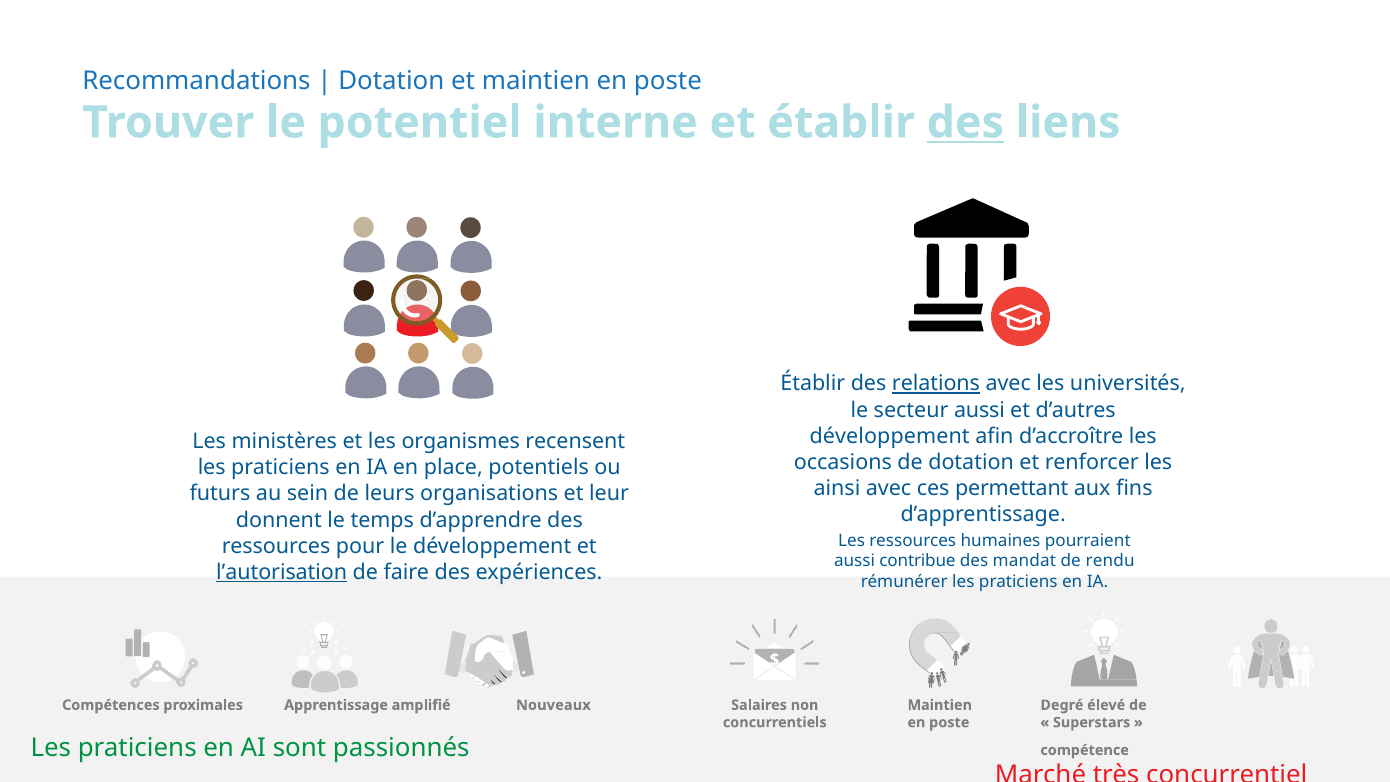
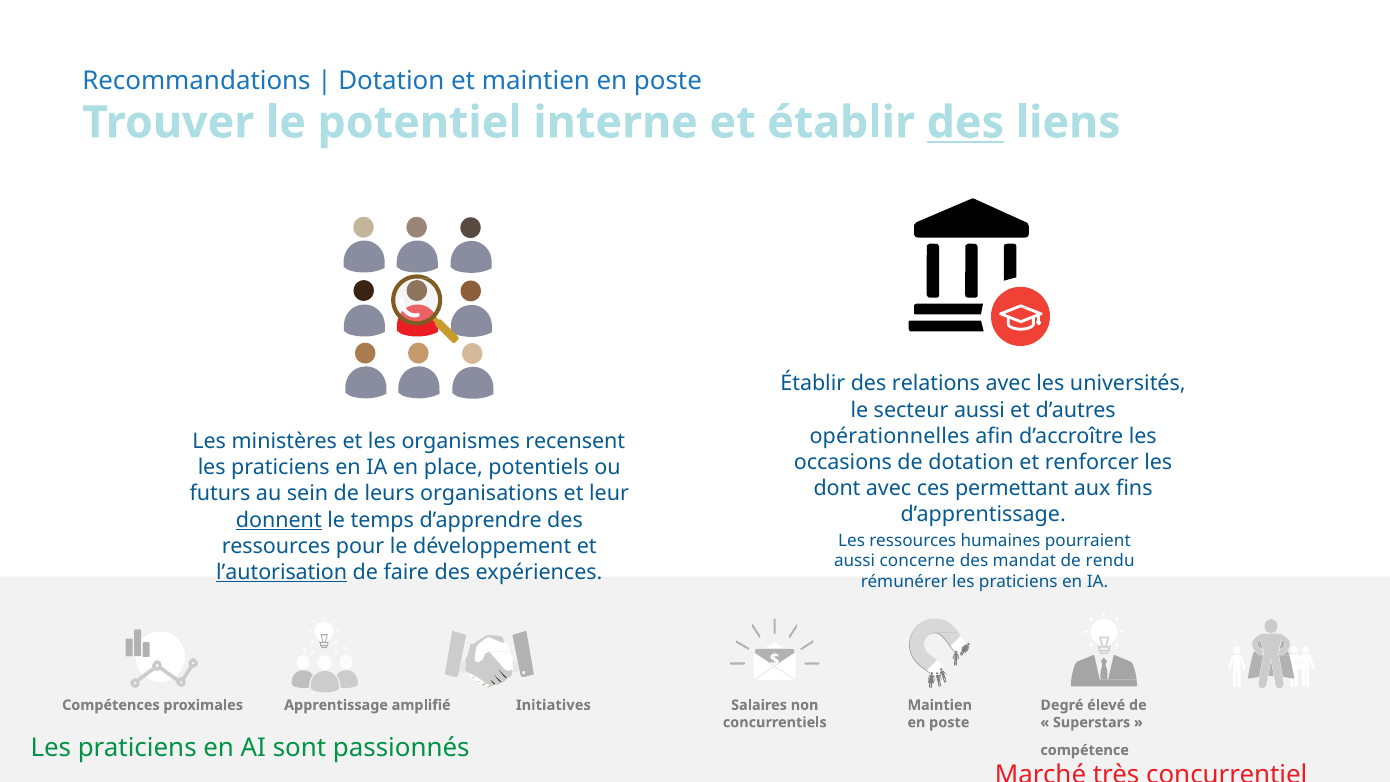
relations underline: present -> none (936, 384)
développement: développement -> opérationnelles (890, 436)
ainsi: ainsi -> dont (837, 488)
donnent underline: none -> present (279, 520)
contribue: contribue -> concerne (917, 561)
Nouveaux: Nouveaux -> Initiatives (553, 705)
